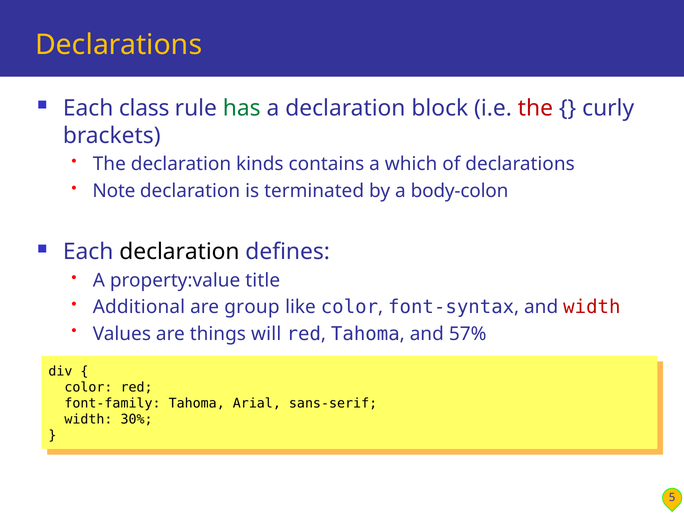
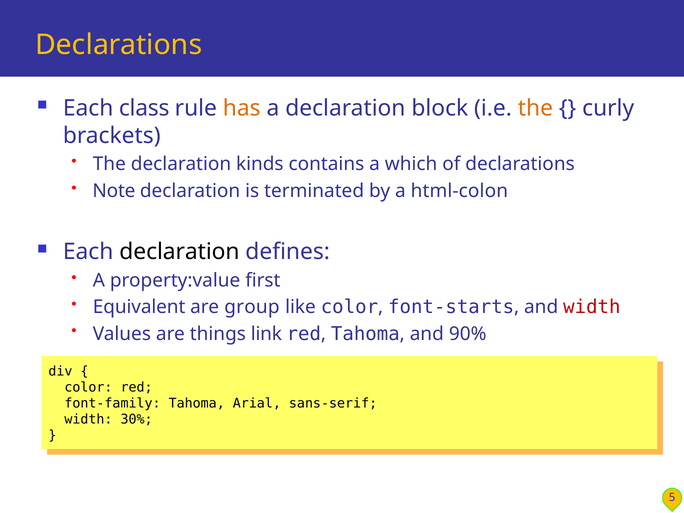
has colour: green -> orange (242, 108)
the colour: red -> orange (535, 108)
body-colon: body-colon -> html-colon (459, 191)
title: title -> first (263, 281)
Additional: Additional -> Equivalent (139, 307)
font-syntax: font-syntax -> font-starts (451, 307)
will: will -> link (266, 334)
57%: 57% -> 90% (468, 334)
